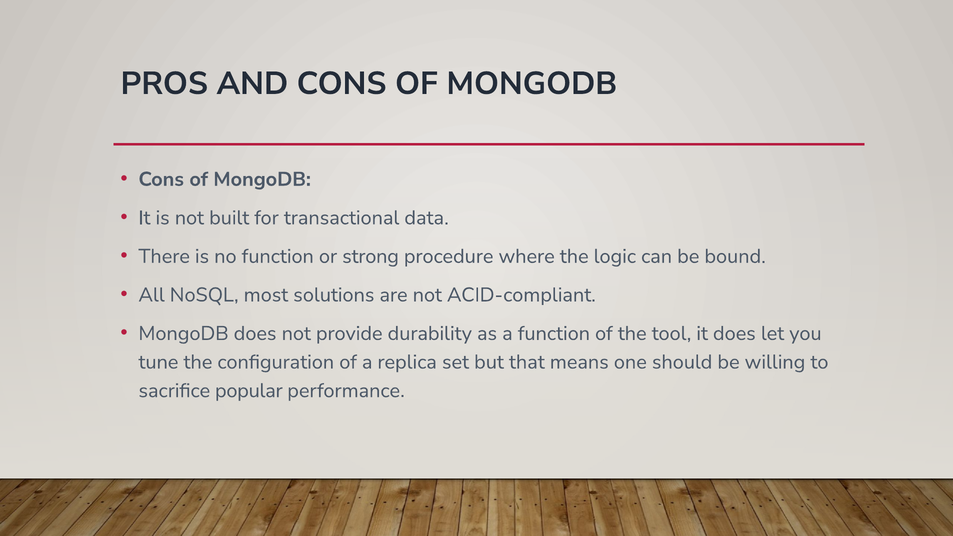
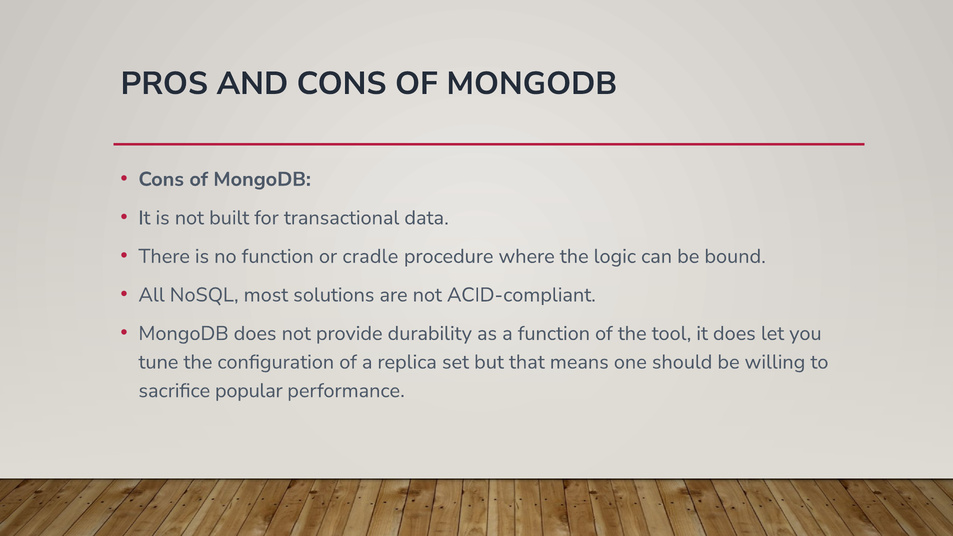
strong: strong -> cradle (370, 256)
